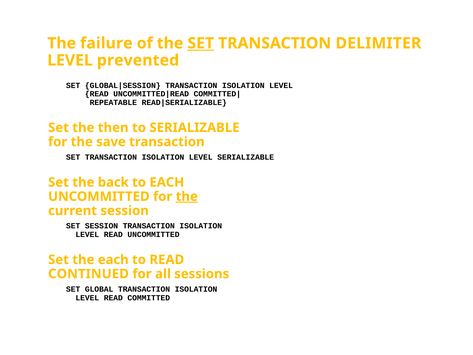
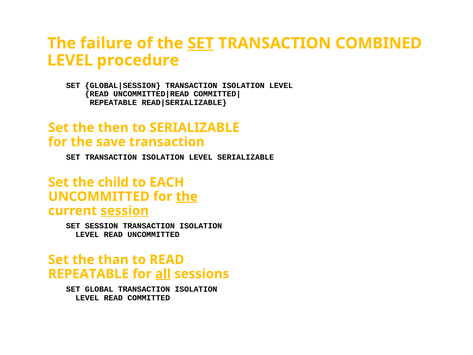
DELIMITER: DELIMITER -> COMBINED (379, 43)
prevented: prevented -> procedure (138, 60)
back: back -> child (113, 182)
session underline: none -> present (125, 211)
the each: each -> than (113, 260)
CONTINUED: CONTINUED -> REPEATABLE (89, 274)
all underline: none -> present (163, 274)
